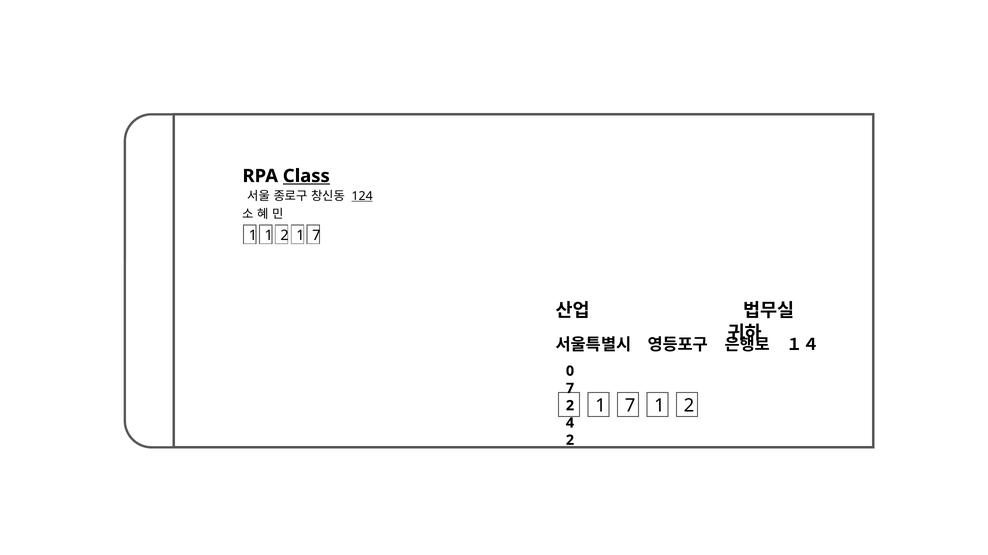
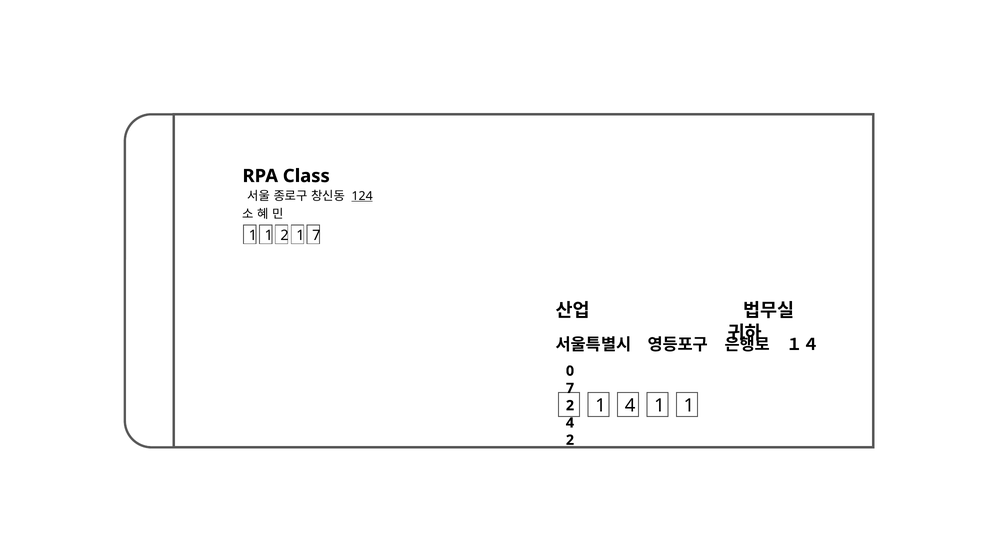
Class underline: present -> none (306, 176)
7: 7 -> 4 (630, 406)
2: 2 -> 1 (689, 406)
